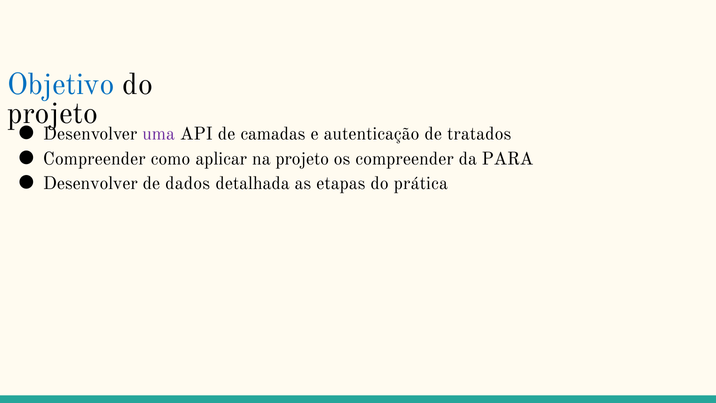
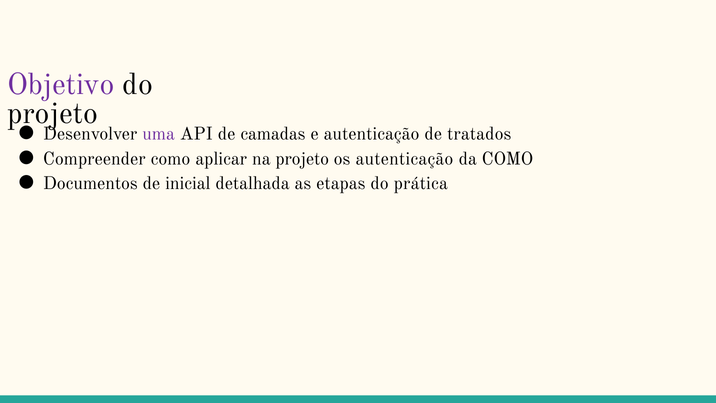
Objetivo colour: blue -> purple (61, 85)
os compreender: compreender -> autenticação (404, 159)
da PARA: PARA -> COMO (507, 159)
Desenvolver: Desenvolver -> Documentos (90, 183)
dados: dados -> inicial (188, 183)
